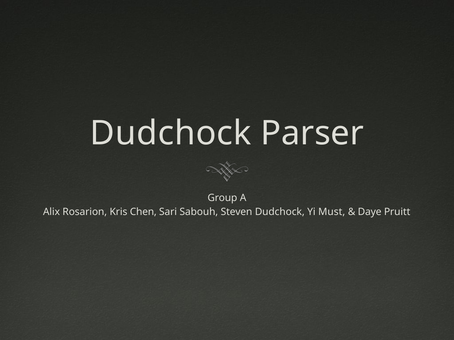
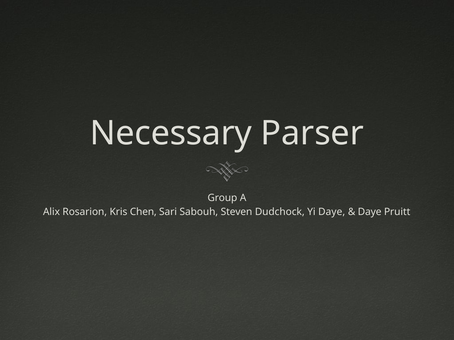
Dudchock: Dudchock -> Necessary (171, 133)
Yi Must: Must -> Daye (332, 212)
